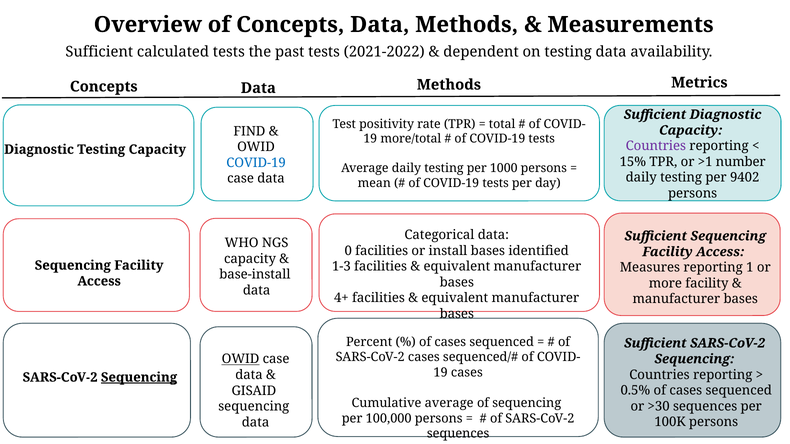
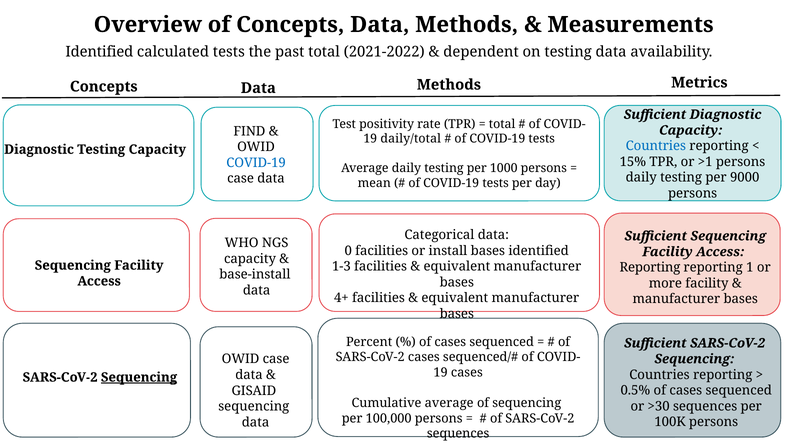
Sufficient: Sufficient -> Identified (99, 52)
past tests: tests -> total (324, 52)
more/total: more/total -> daily/total (411, 139)
Countries colour: purple -> blue (656, 146)
>1 number: number -> persons (741, 162)
9402: 9402 -> 9000 (745, 178)
Measures: Measures -> Reporting (650, 268)
OWID underline: present -> none (241, 359)
